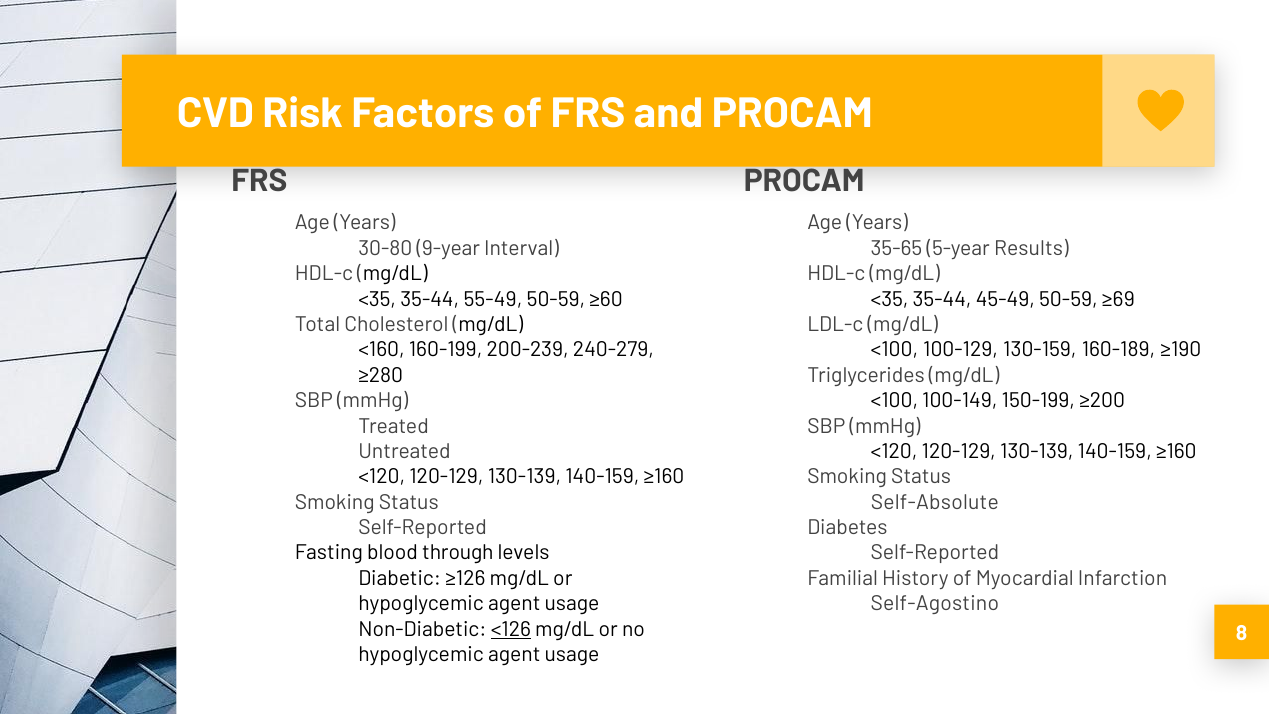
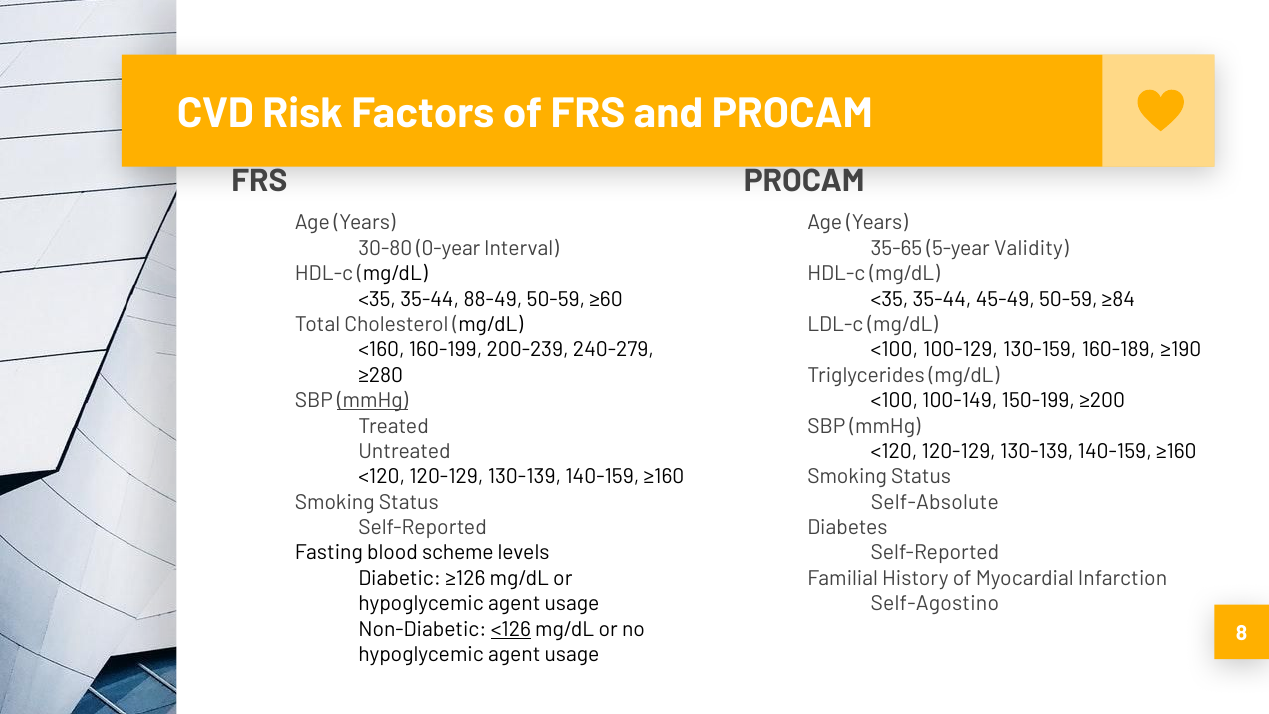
9-year: 9-year -> 0-year (448, 248)
Results: Results -> Validity (1031, 248)
55-49: 55-49 -> 88-49 (493, 299)
≥69: ≥69 -> ≥84 (1118, 299)
mmHg underline: none -> present (373, 401)
through: through -> scheme (458, 553)
